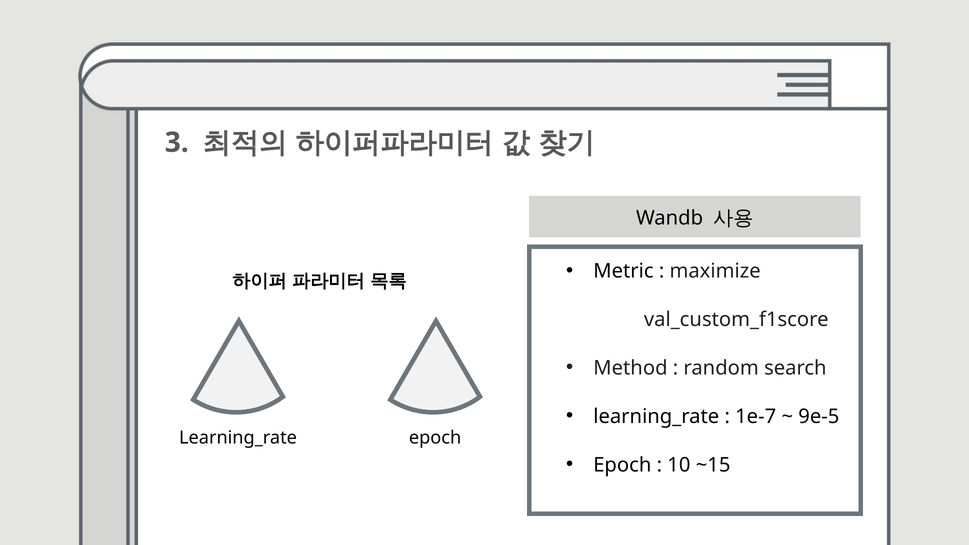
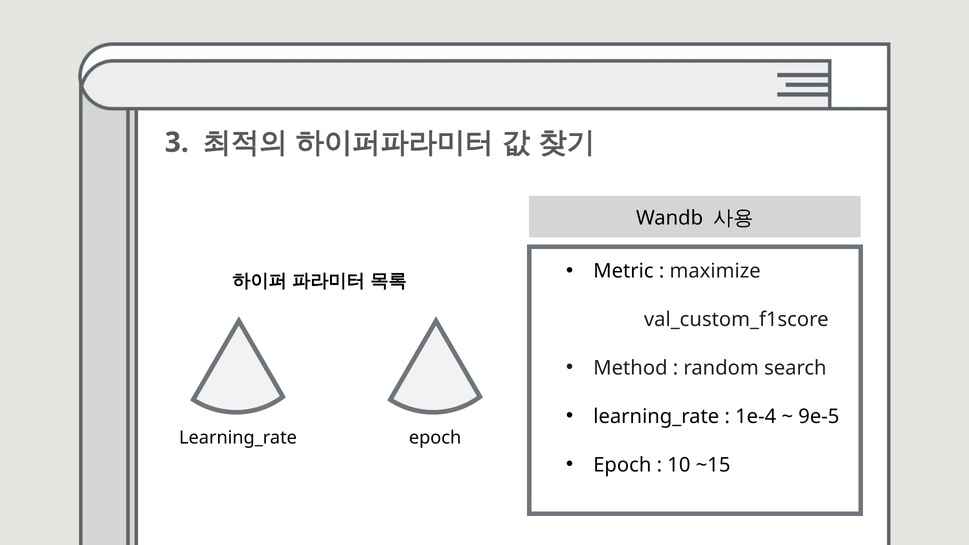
1e-7: 1e-7 -> 1e-4 (756, 416)
